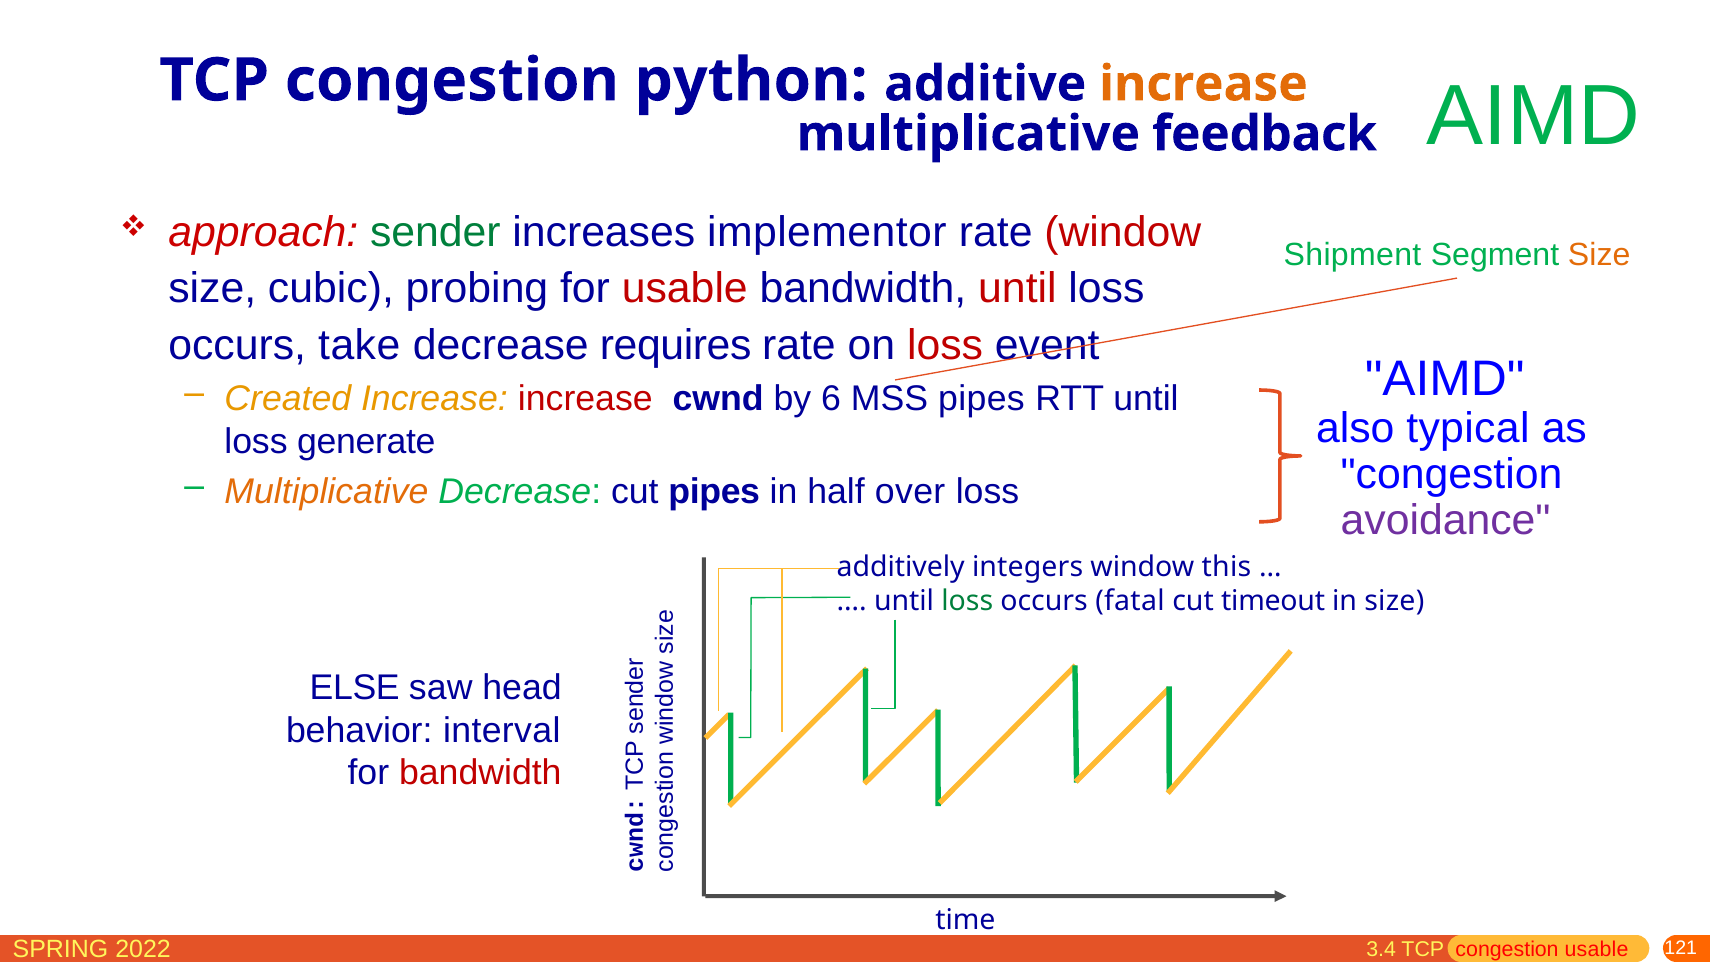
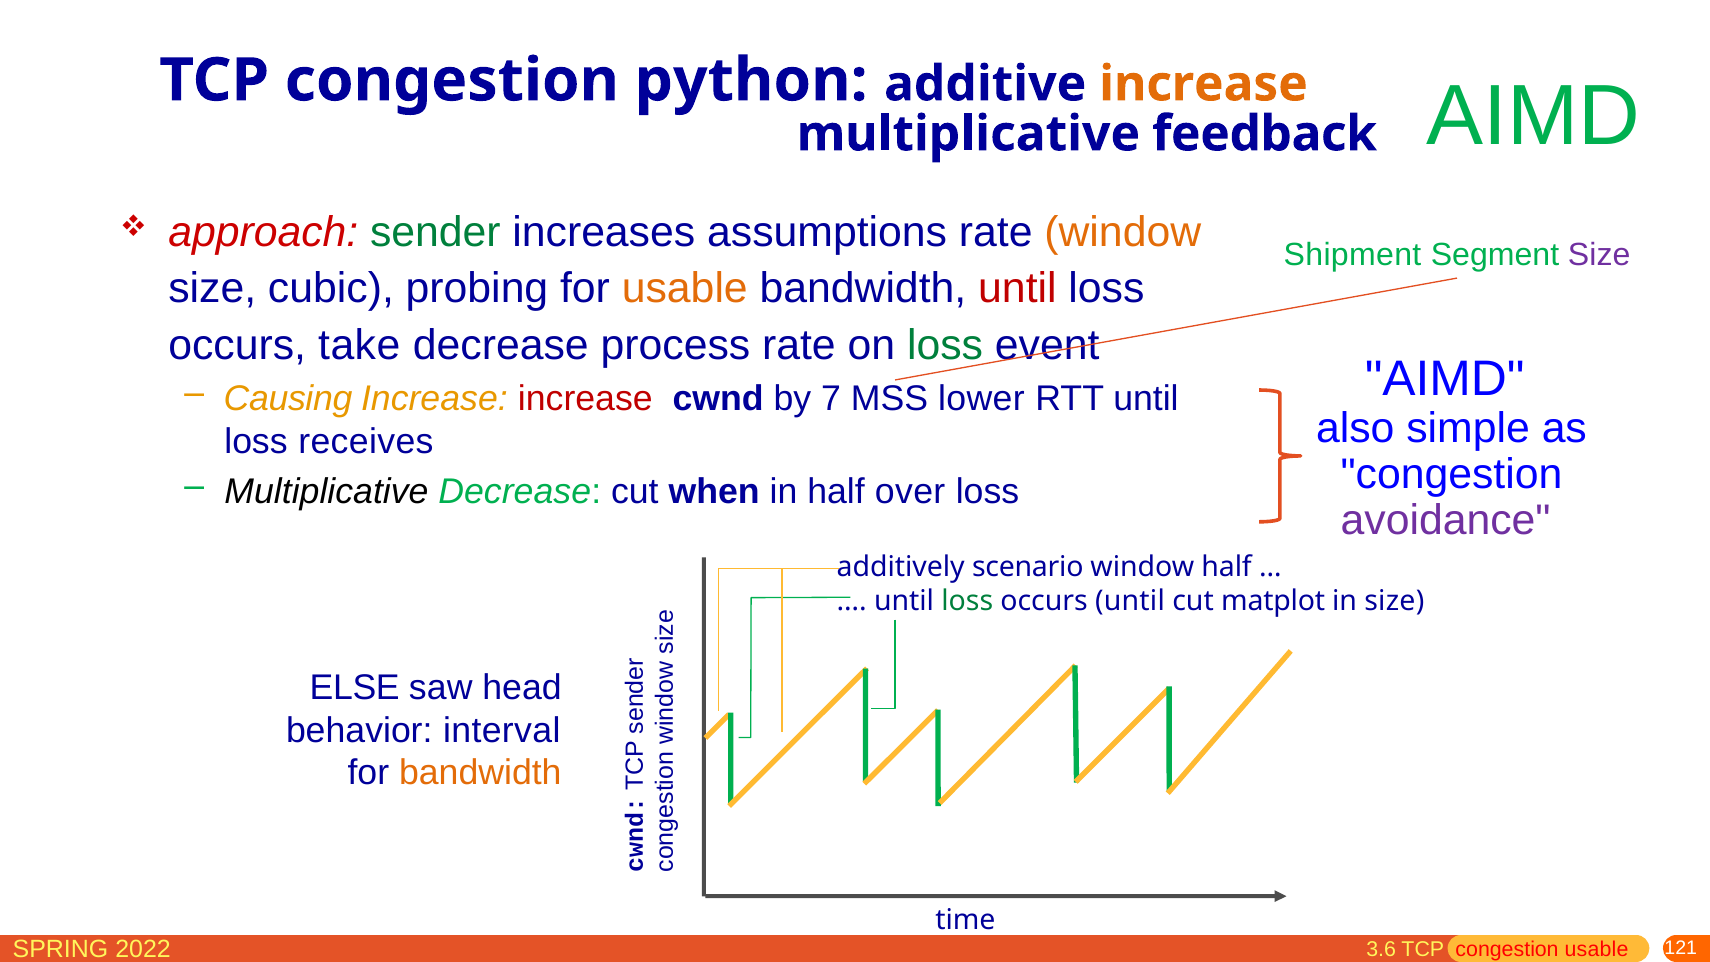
implementor: implementor -> assumptions (827, 232)
window colour: red -> orange (1123, 232)
Size colour: orange -> purple (1599, 255)
usable colour: red -> orange (685, 289)
requires: requires -> process (675, 345)
loss colour: red -> green (945, 345)
Created: Created -> Causing (288, 399)
6: 6 -> 7 (831, 399)
MSS pipes: pipes -> lower (981, 399)
typical: typical -> simple (1468, 428)
generate: generate -> receives (366, 442)
Multiplicative colour: orange -> black (326, 491)
cut pipes: pipes -> when (714, 491)
integers: integers -> scenario (1028, 567)
window this: this -> half (1227, 567)
occurs fatal: fatal -> until (1130, 601)
timeout: timeout -> matplot (1273, 601)
bandwidth colour: red -> orange (480, 773)
3.4: 3.4 -> 3.6 (1381, 950)
